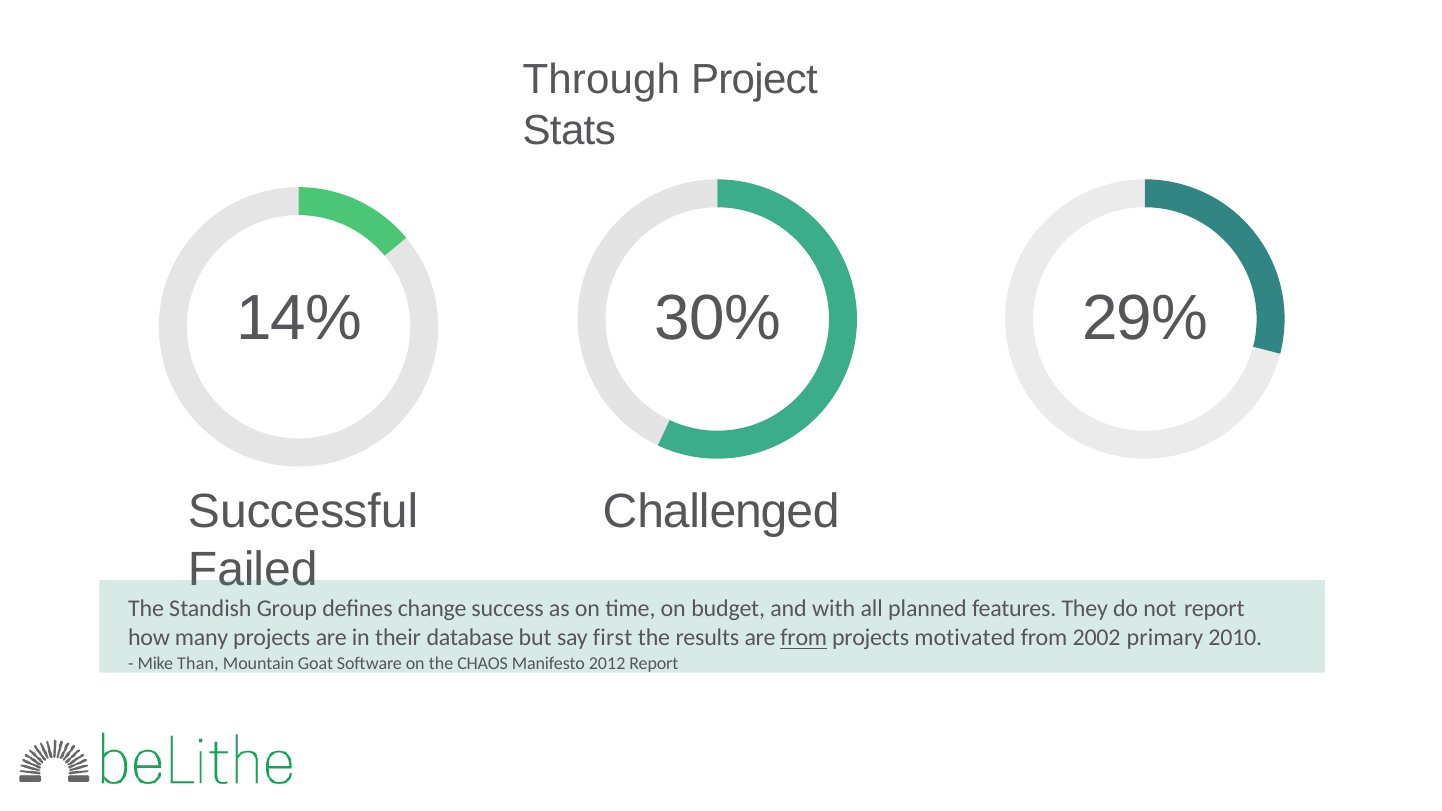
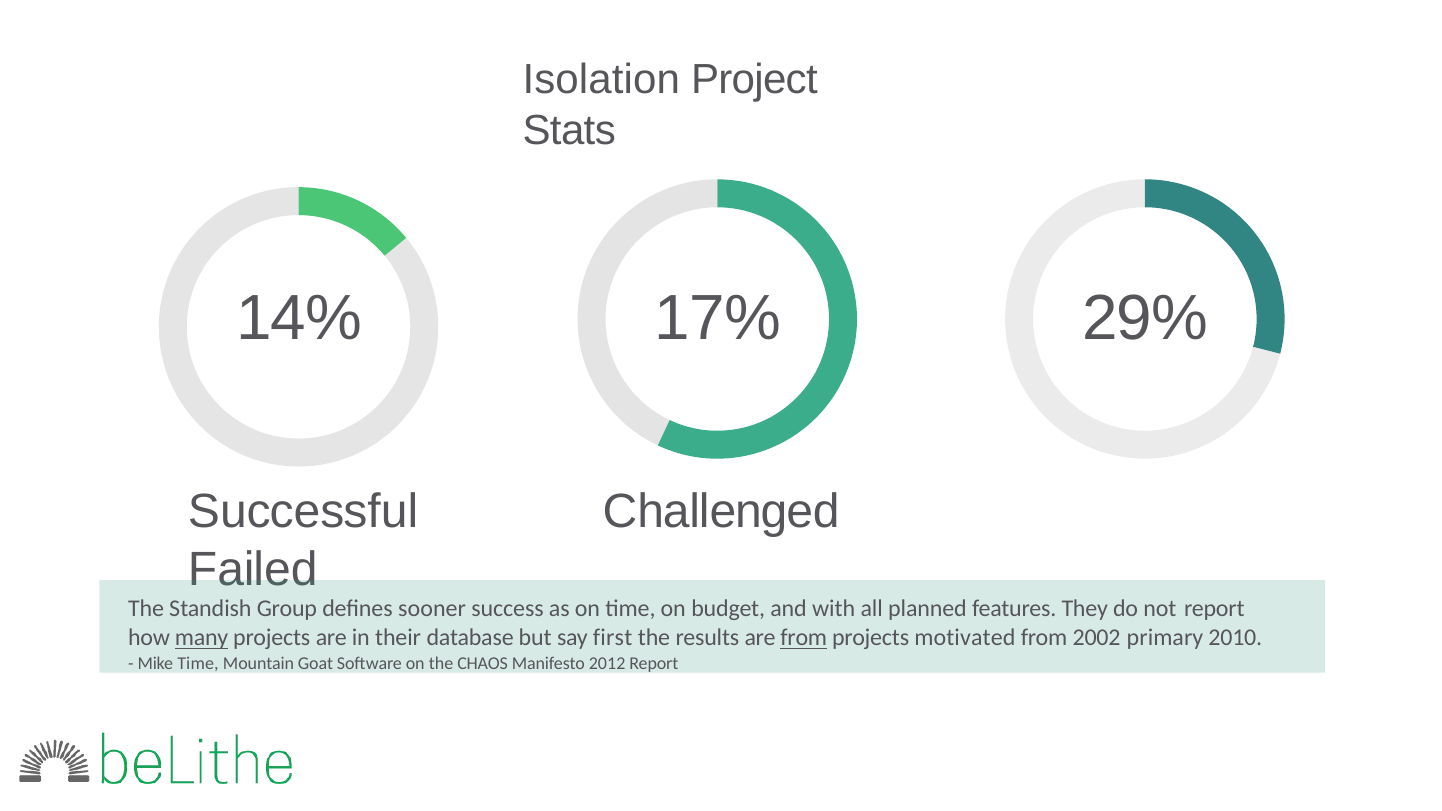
Through: Through -> Isolation (601, 80)
30%: 30% -> 17% (718, 319)
change: change -> sooner (432, 609)
many underline: none -> present (202, 638)
Mike Than: Than -> Time (198, 663)
